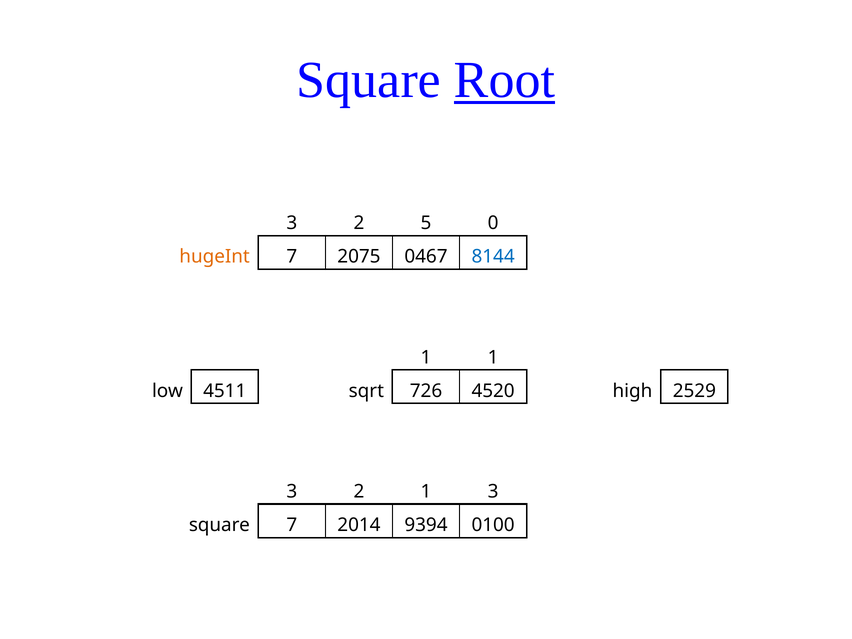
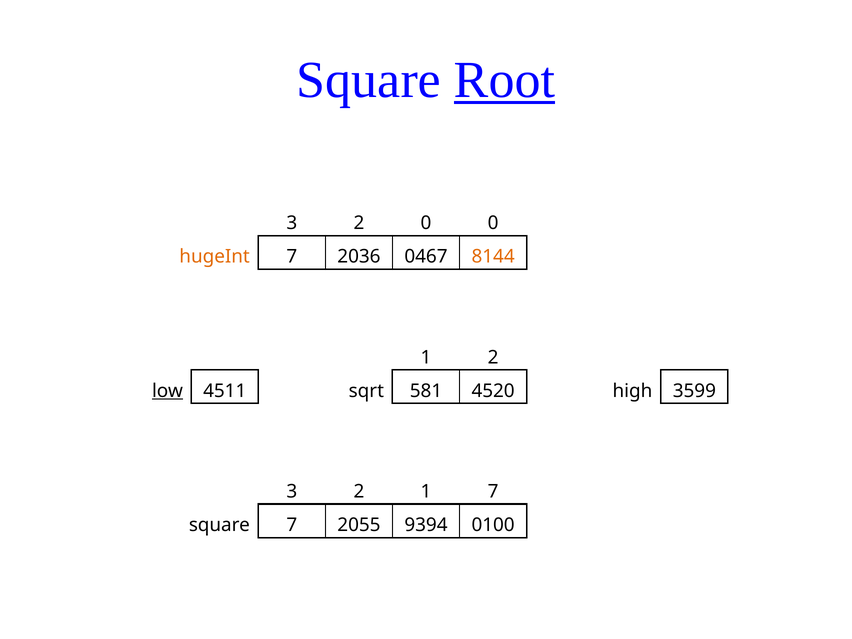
2 5: 5 -> 0 (426, 223)
2075: 2075 -> 2036 (359, 257)
8144 colour: blue -> orange (493, 257)
1 1: 1 -> 2 (493, 357)
low underline: none -> present (168, 391)
726: 726 -> 581 (426, 391)
2529: 2529 -> 3599 (694, 391)
1 3: 3 -> 7 (493, 491)
2014: 2014 -> 2055 (359, 525)
